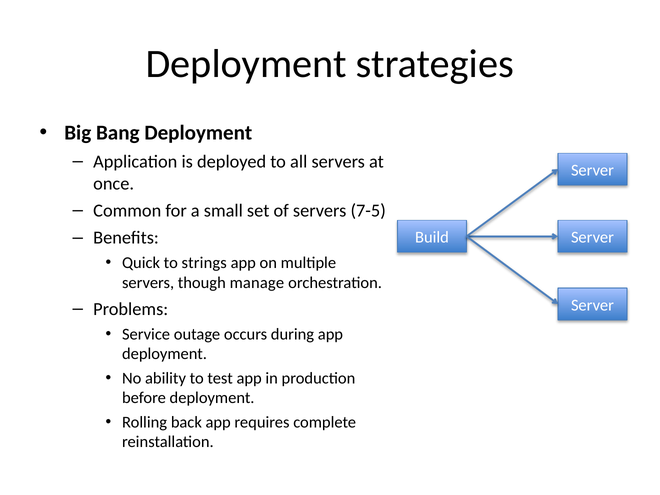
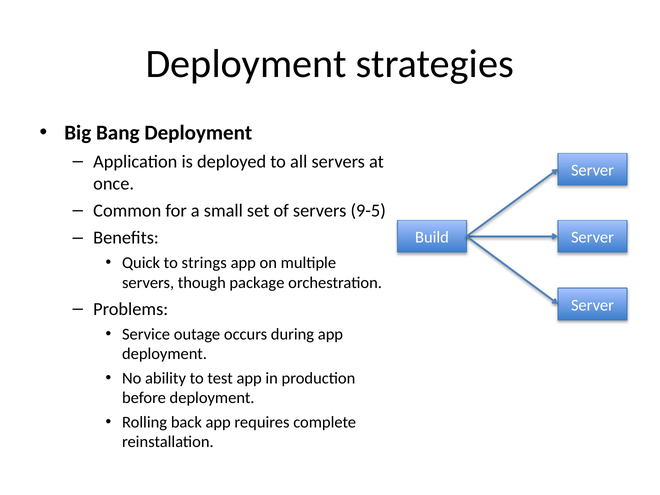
7-5: 7-5 -> 9-5 (368, 211)
manage: manage -> package (257, 283)
